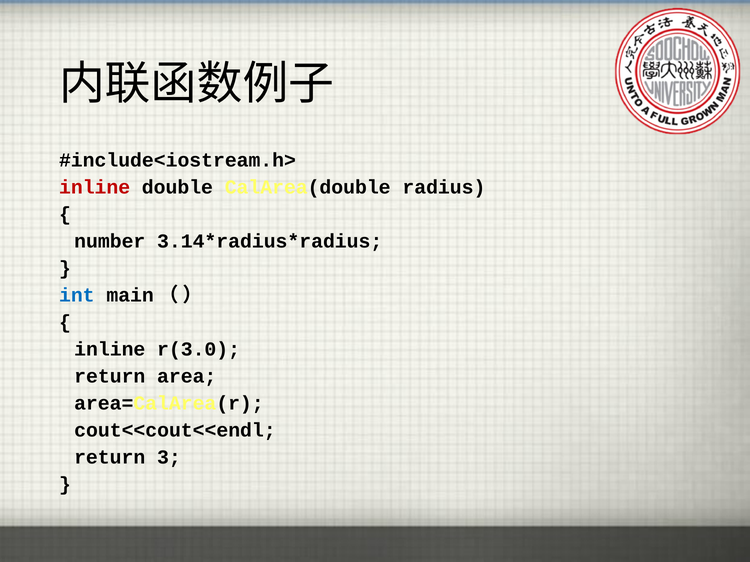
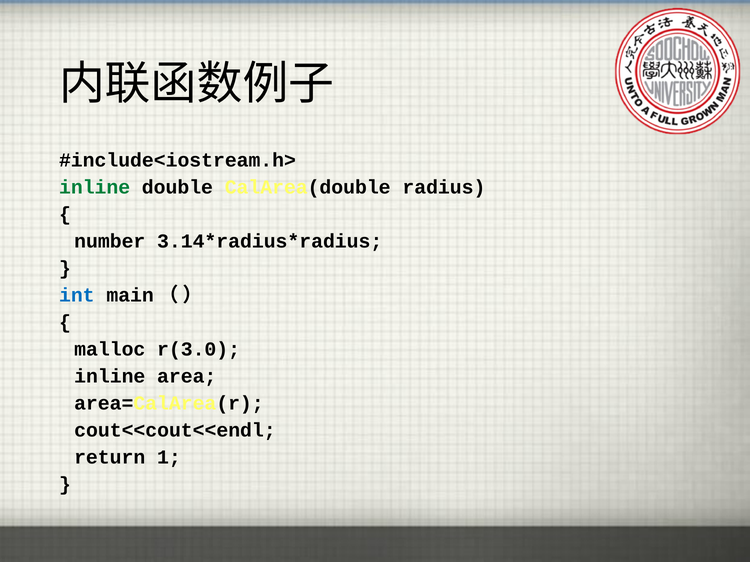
inline colour: red -> green (95, 187)
inline: inline -> malloc (110, 350)
return: return -> inline (110, 377)
3: 3 -> 1 (169, 458)
